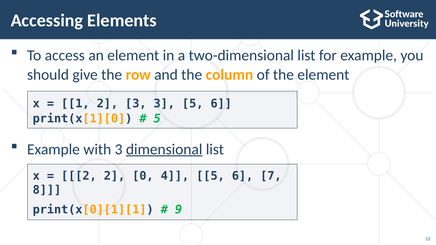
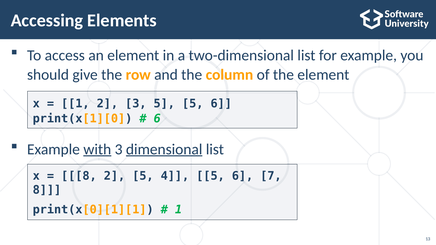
3 3: 3 -> 5 (164, 104)
5: 5 -> 6 (157, 119)
with underline: none -> present (97, 149)
2: 2 -> 8 (79, 176)
2 0: 0 -> 5 (143, 176)
9: 9 -> 1 (179, 210)
